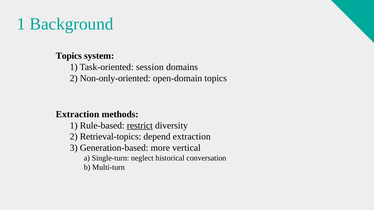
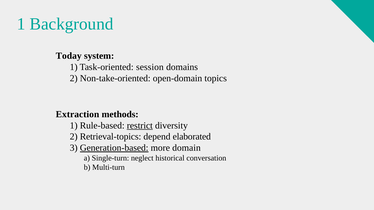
Topics: Topics -> Today (69, 56)
Non-only-oriented: Non-only-oriented -> Non-take-oriented (115, 78)
depend extraction: extraction -> elaborated (192, 137)
Generation-based underline: none -> present (114, 148)
vertical: vertical -> domain (186, 148)
